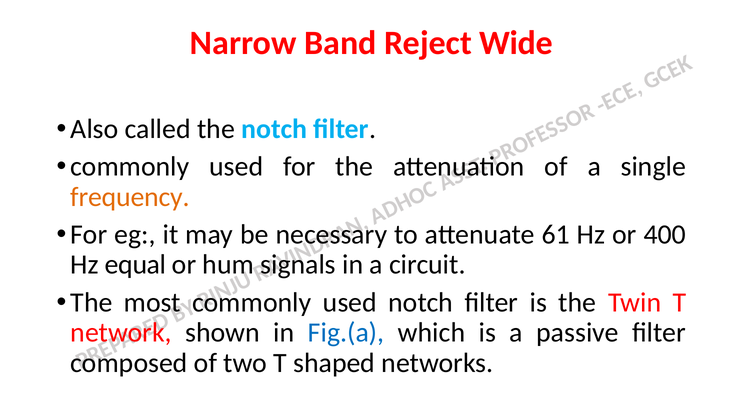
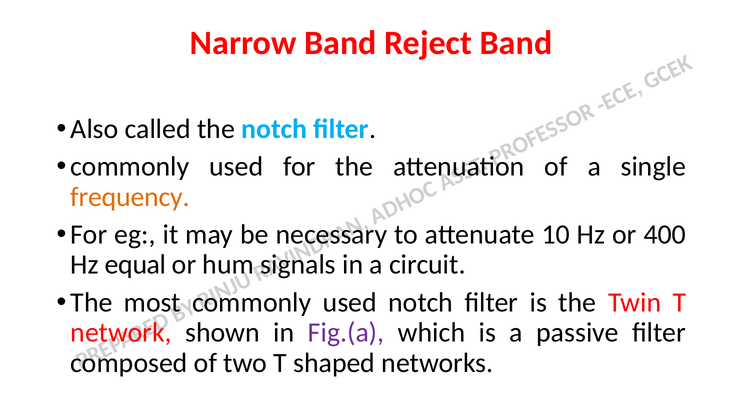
Reject Wide: Wide -> Band (516, 43)
61: 61 -> 10 (556, 235)
Fig.(a colour: blue -> purple (346, 333)
